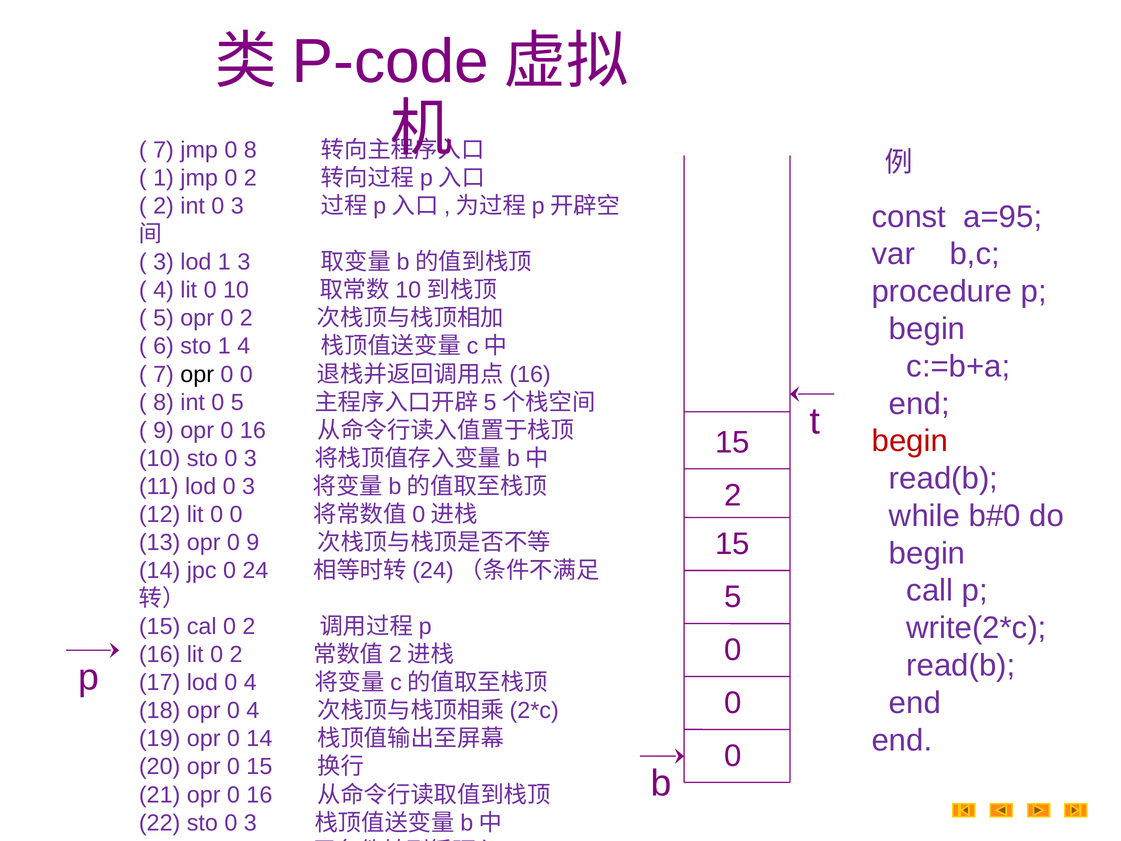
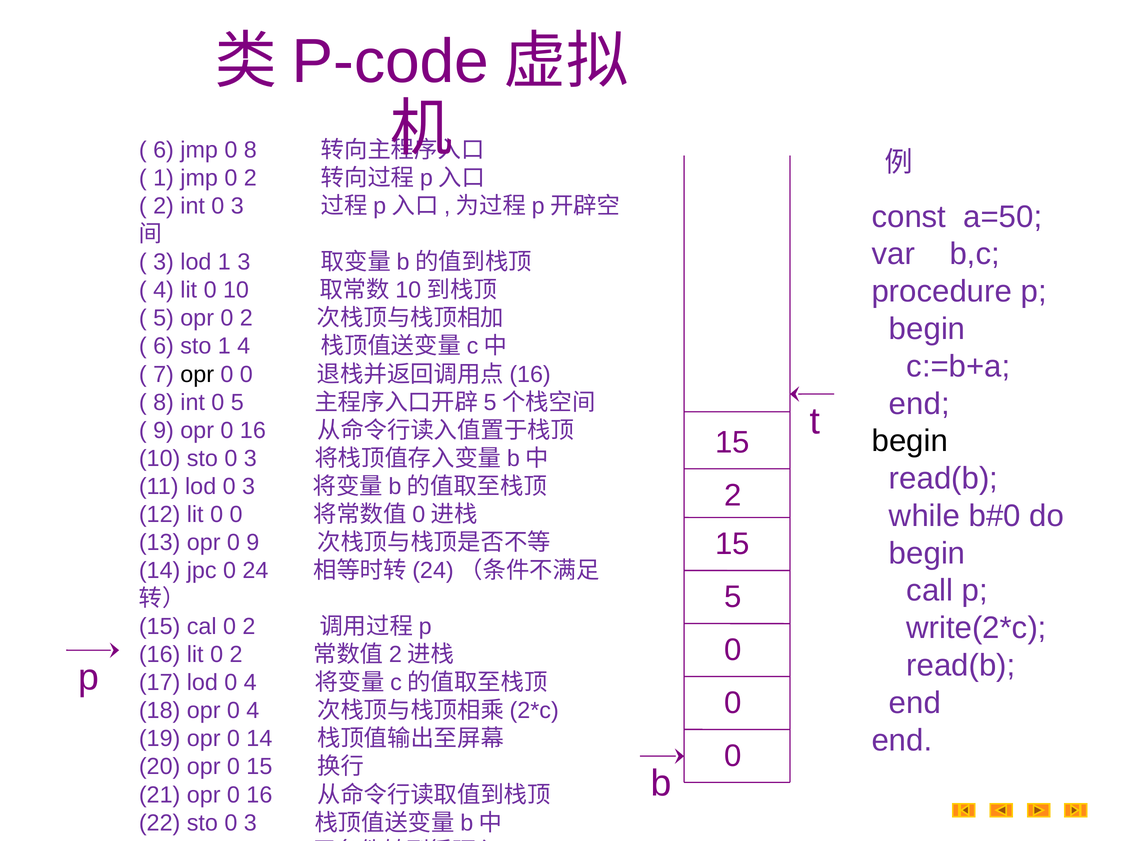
7: 7 -> 6 (163, 150)
a=95: a=95 -> a=50 (1003, 217)
begin colour: red -> black (910, 441)
